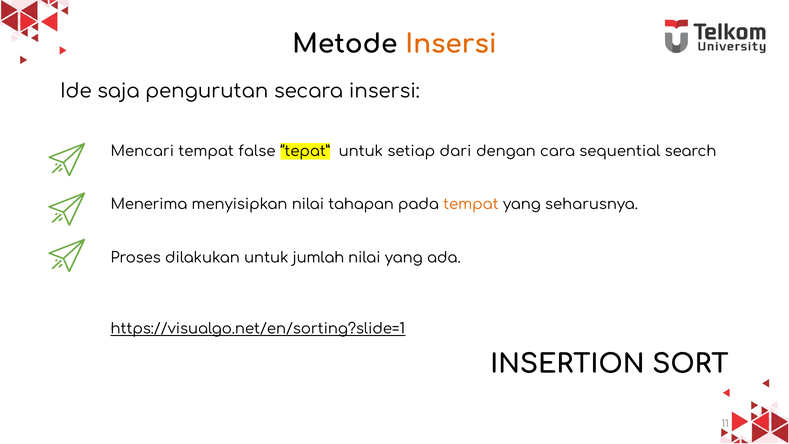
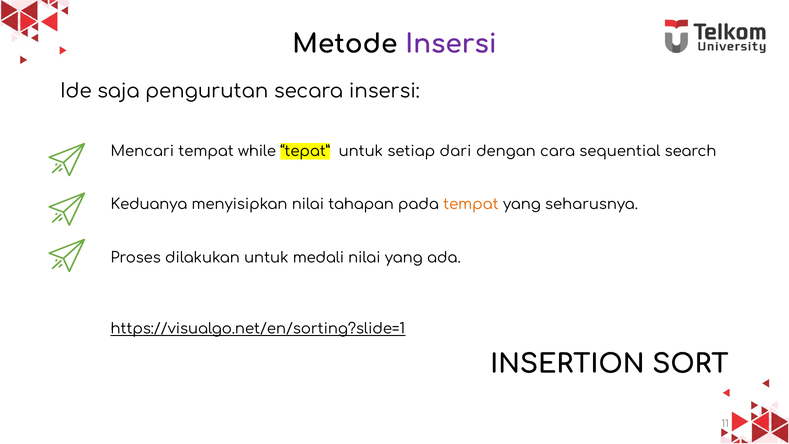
Insersi colour: orange -> purple (451, 44)
false: false -> while (257, 151)
Menerima: Menerima -> Keduanya (149, 204)
jumlah: jumlah -> medali (318, 258)
